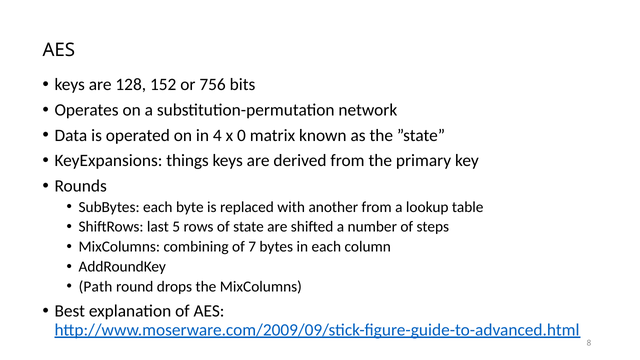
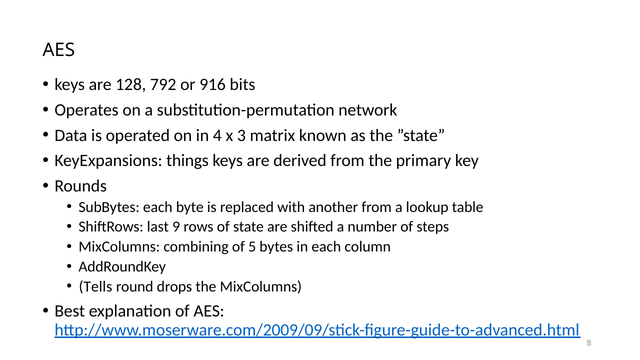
152: 152 -> 792 (163, 85)
756: 756 -> 916 (213, 85)
0: 0 -> 3 (241, 135)
5: 5 -> 9 (176, 227)
7: 7 -> 5 (252, 247)
Path: Path -> Tells (96, 287)
